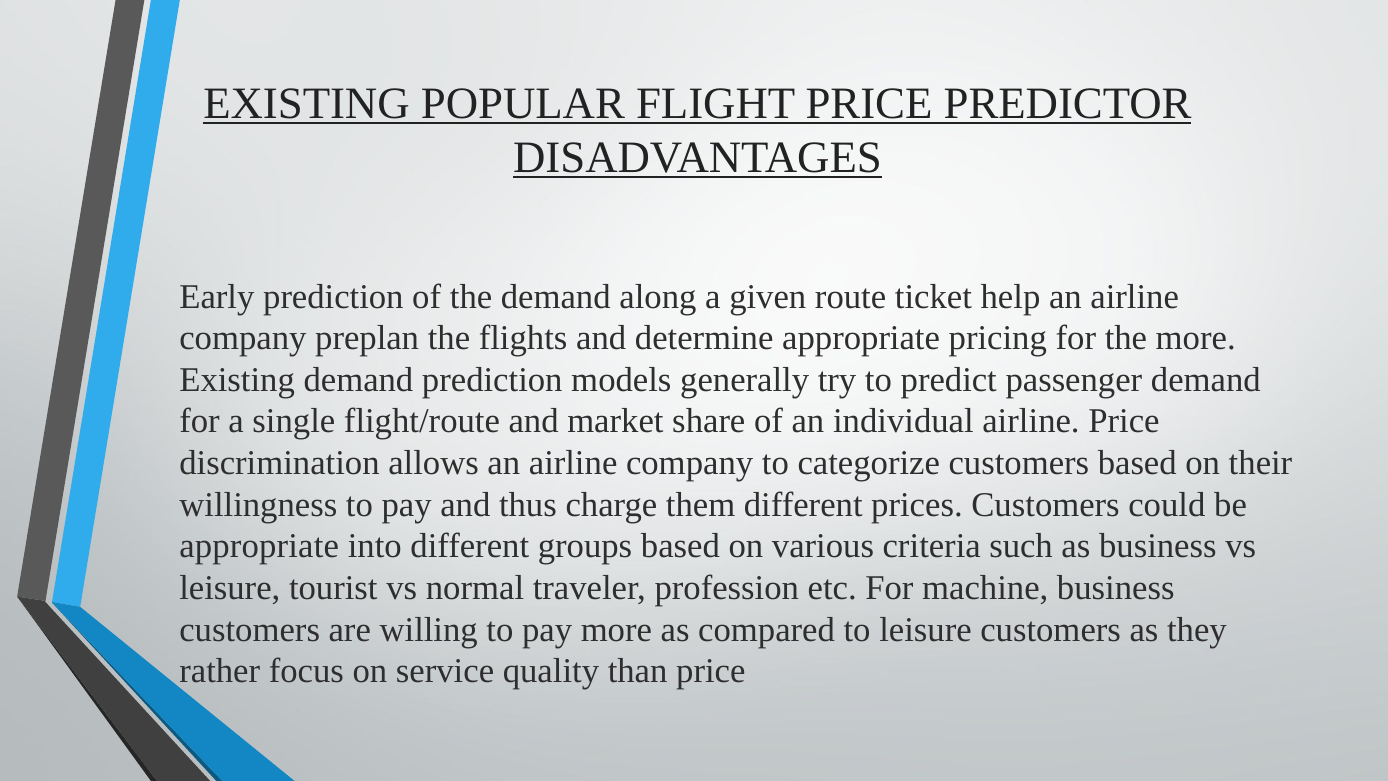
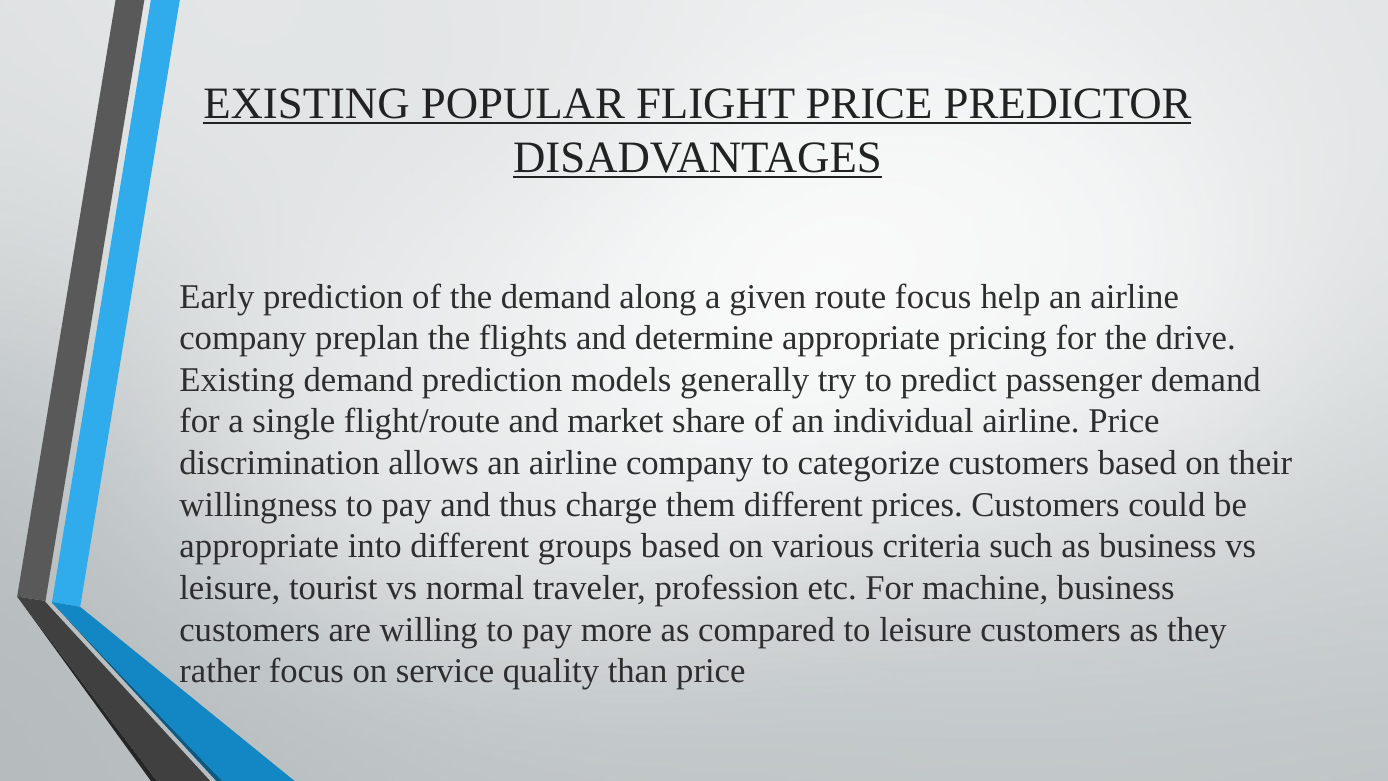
route ticket: ticket -> focus (933, 296)
the more: more -> drive (1196, 338)
